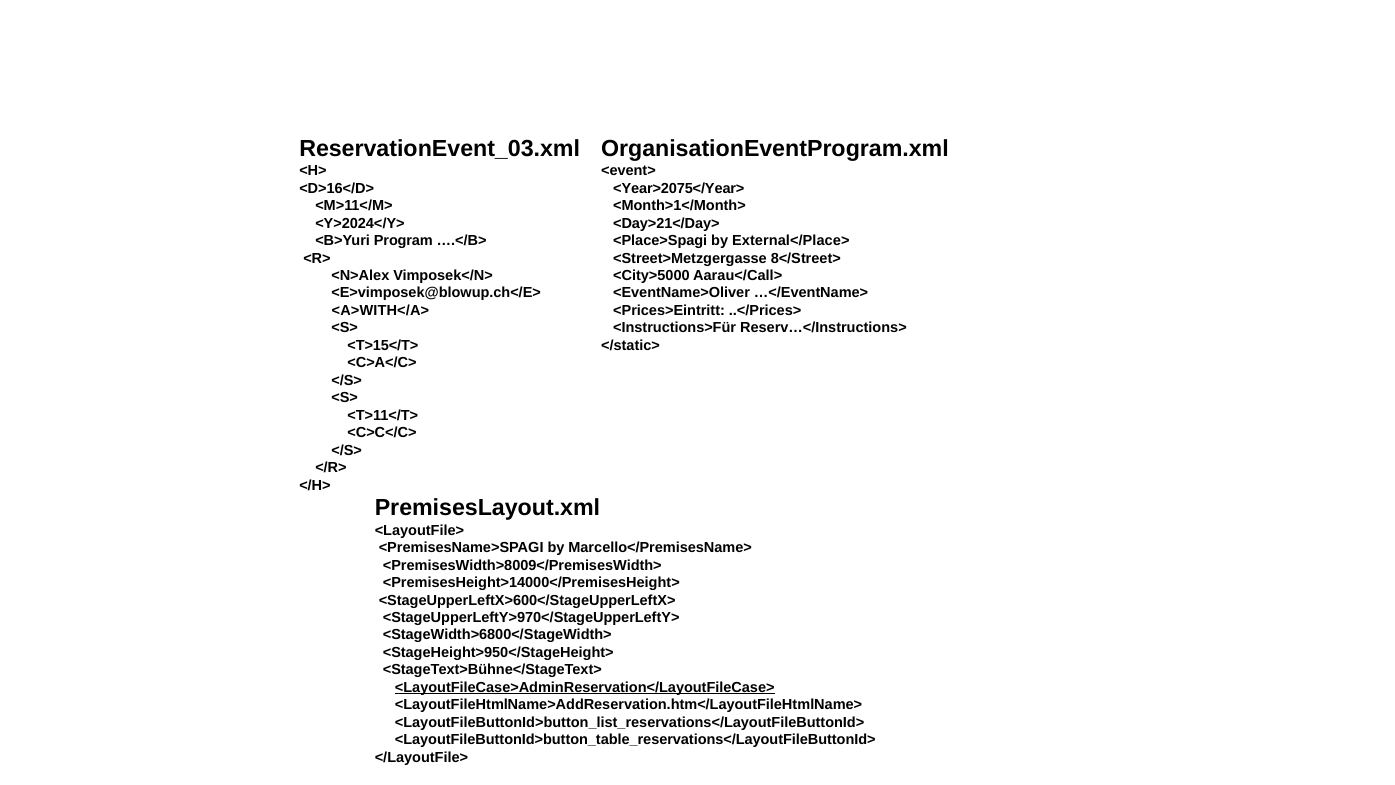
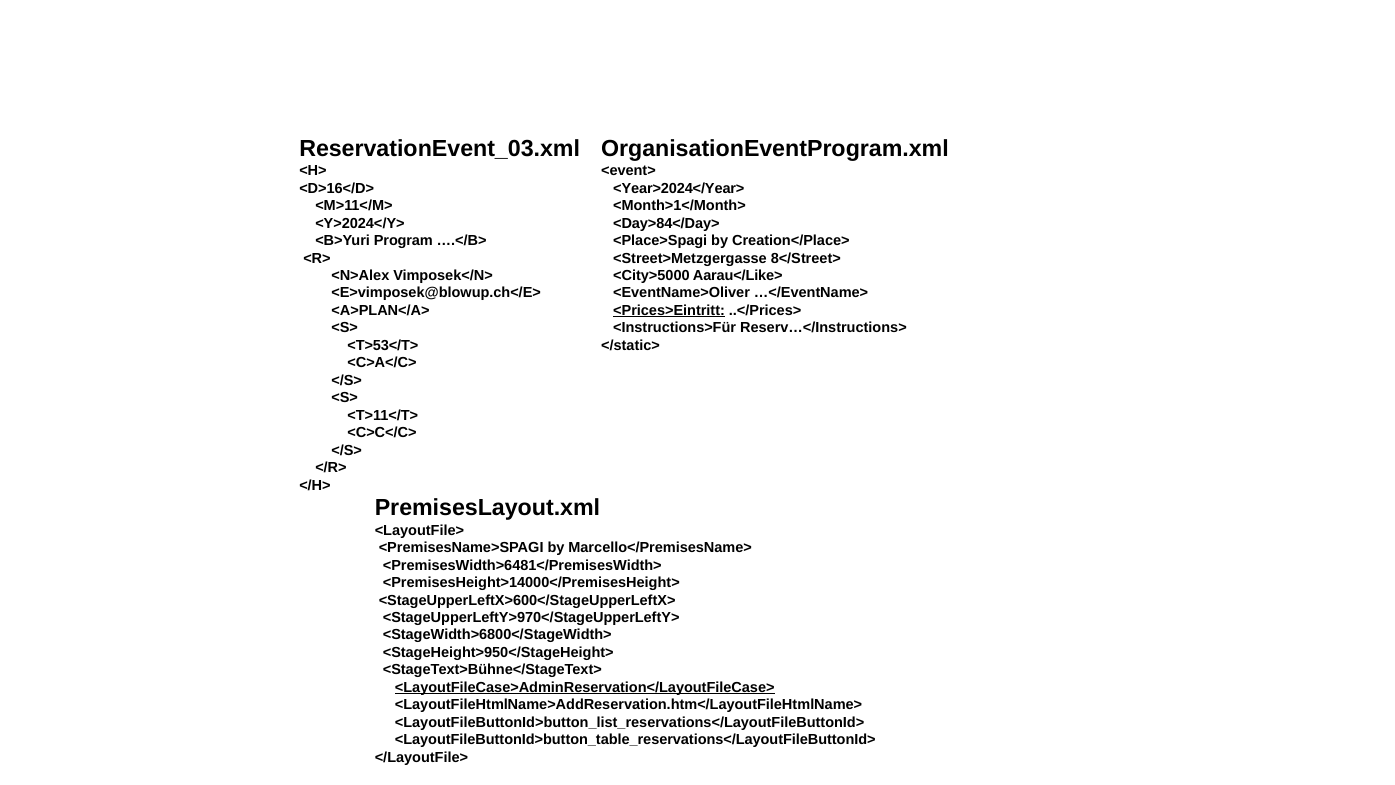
<Year>2075</Year>: <Year>2075</Year> -> <Year>2024</Year> (679, 188)
<Day>21</Day>: <Day>21</Day> -> <Day>84</Day> (666, 223)
External</Place>: External</Place> -> Creation</Place> (791, 241)
Aarau</Call>: Aarau</Call> -> Aarau</Like> (738, 276)
<A>WITH</A>: <A>WITH</A> -> <A>PLAN</A> (380, 311)
<Prices>Eintritt underline: none -> present (669, 311)
<T>15</T>: <T>15</T> -> <T>53</T> (383, 345)
<PremisesWidth>8009</PremisesWidth>: <PremisesWidth>8009</PremisesWidth> -> <PremisesWidth>6481</PremisesWidth> (522, 565)
